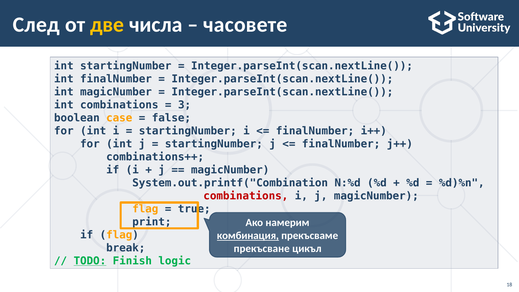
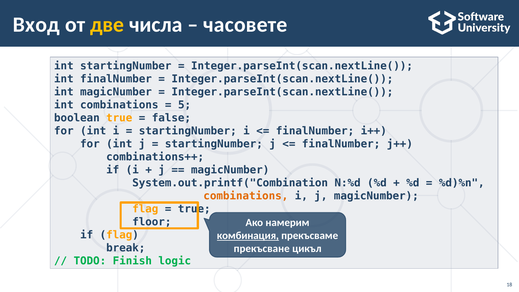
След: След -> Вход (36, 25)
3: 3 -> 5 (185, 105)
boolean case: case -> true (119, 118)
combinations colour: red -> orange (246, 196)
print: print -> floor (152, 222)
TODO underline: present -> none (90, 261)
